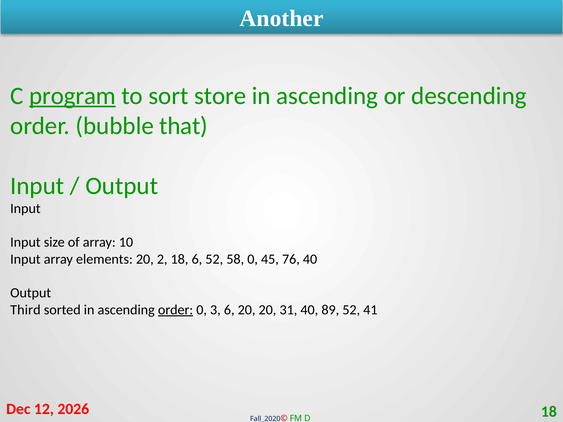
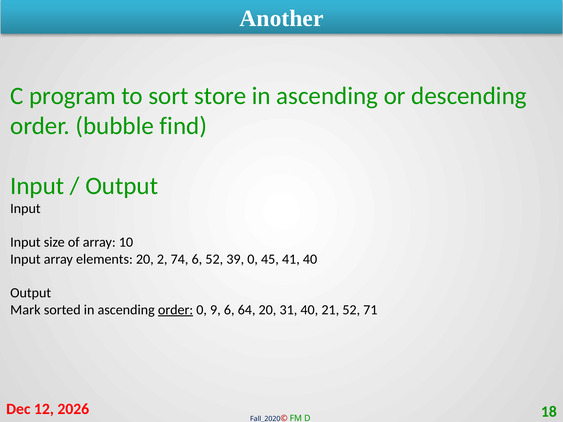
program underline: present -> none (73, 96)
that: that -> find (183, 126)
2 18: 18 -> 74 (179, 259)
58: 58 -> 39 (235, 259)
76: 76 -> 41 (291, 259)
Third: Third -> Mark (25, 310)
3: 3 -> 9 (215, 310)
6 20: 20 -> 64 (247, 310)
89: 89 -> 21 (330, 310)
41: 41 -> 71 (370, 310)
